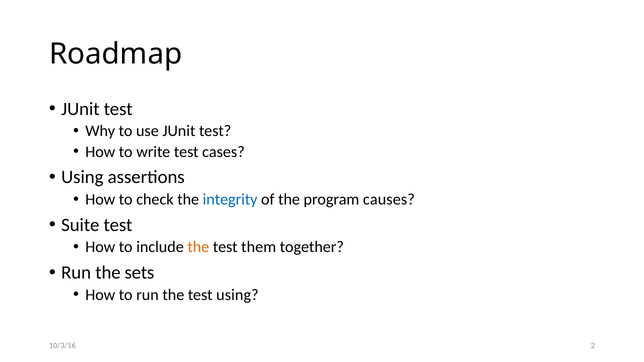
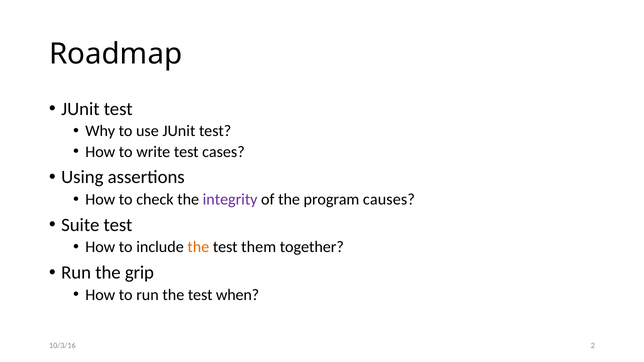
integrity colour: blue -> purple (230, 200)
sets: sets -> grip (139, 273)
test using: using -> when (238, 295)
